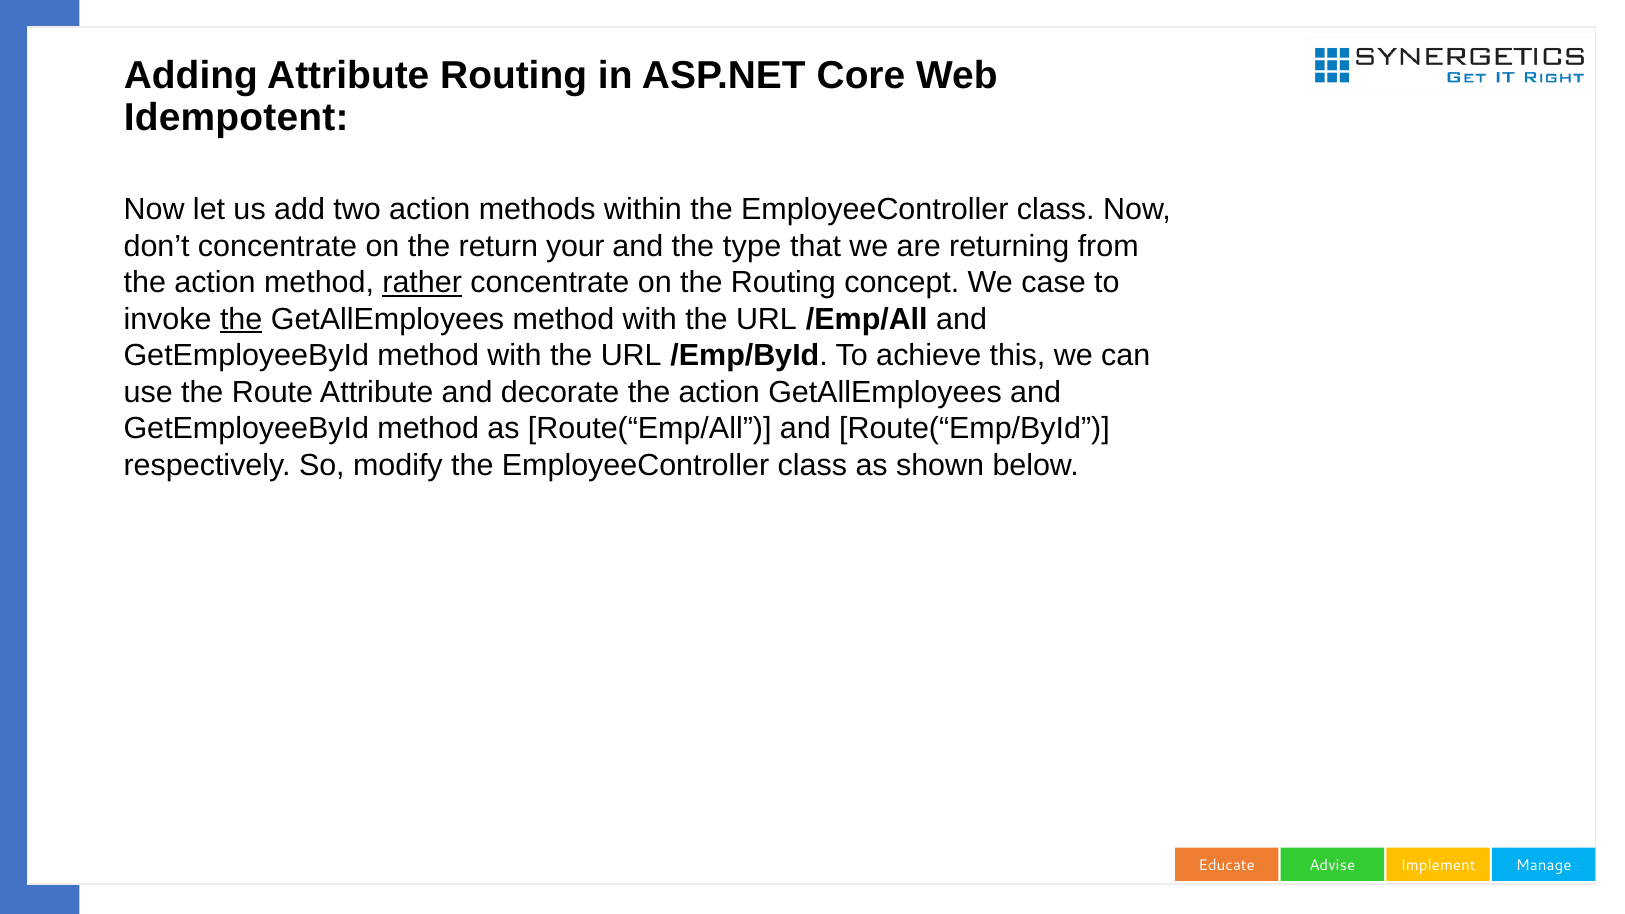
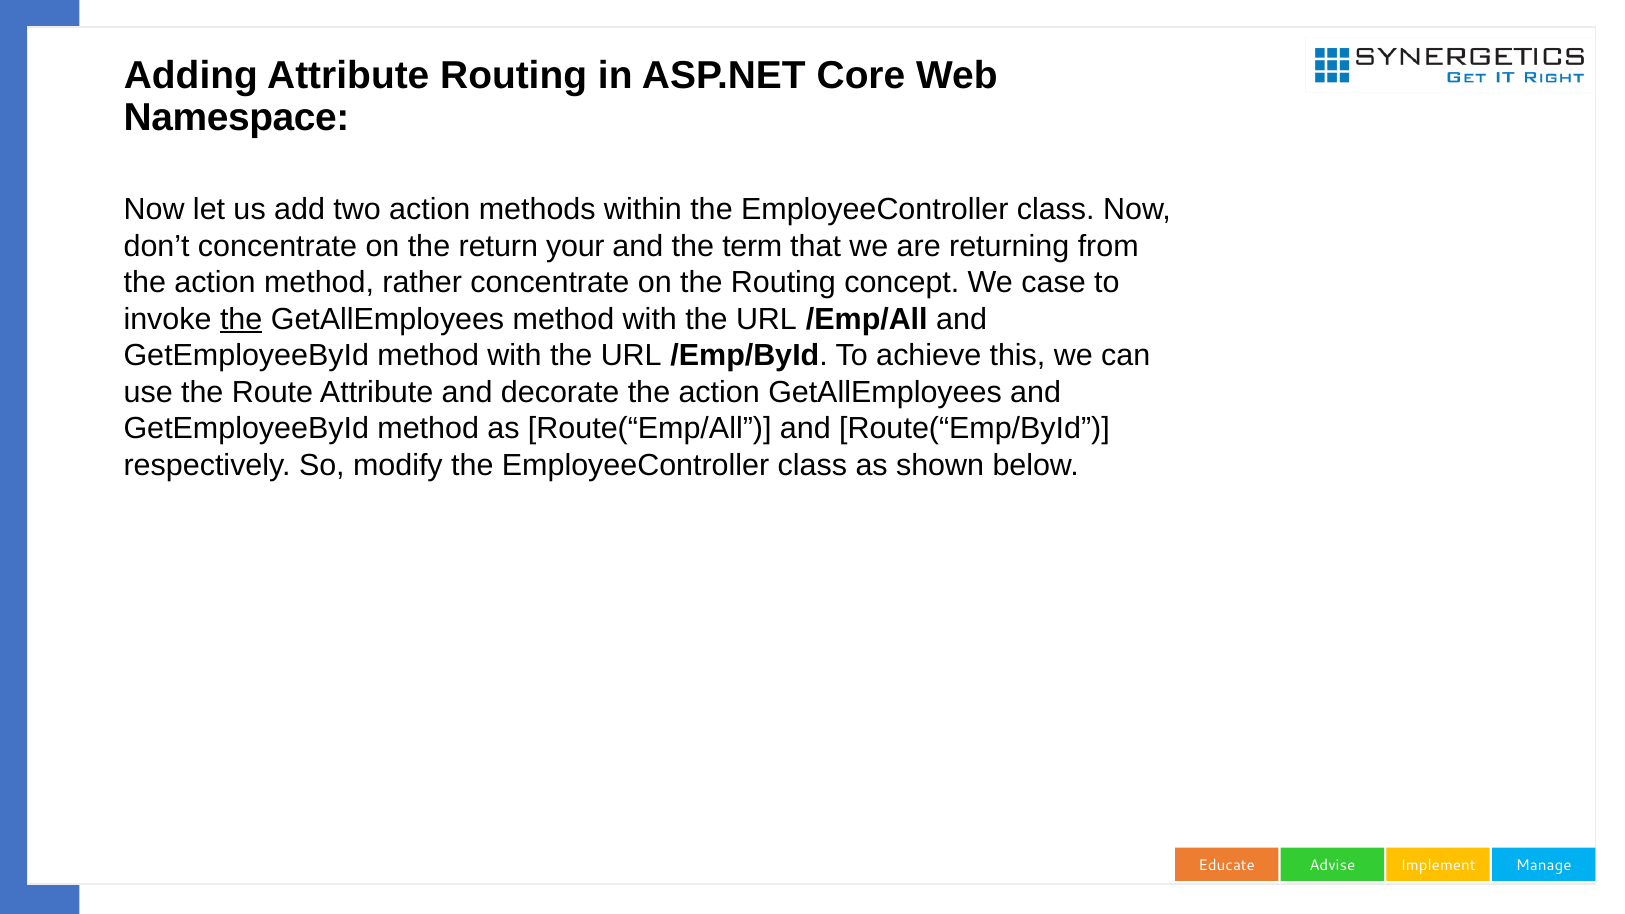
Idempotent: Idempotent -> Namespace (237, 118)
type: type -> term (752, 246)
rather underline: present -> none (422, 283)
